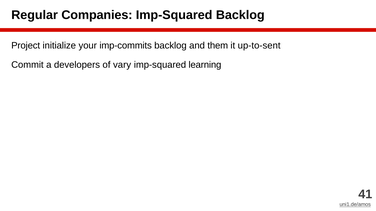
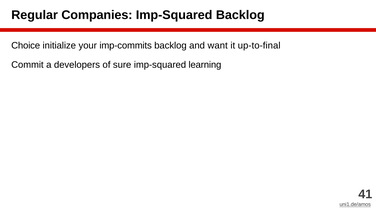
Project: Project -> Choice (26, 46)
them: them -> want (218, 46)
up-to-sent: up-to-sent -> up-to-final (259, 46)
vary: vary -> sure (122, 65)
